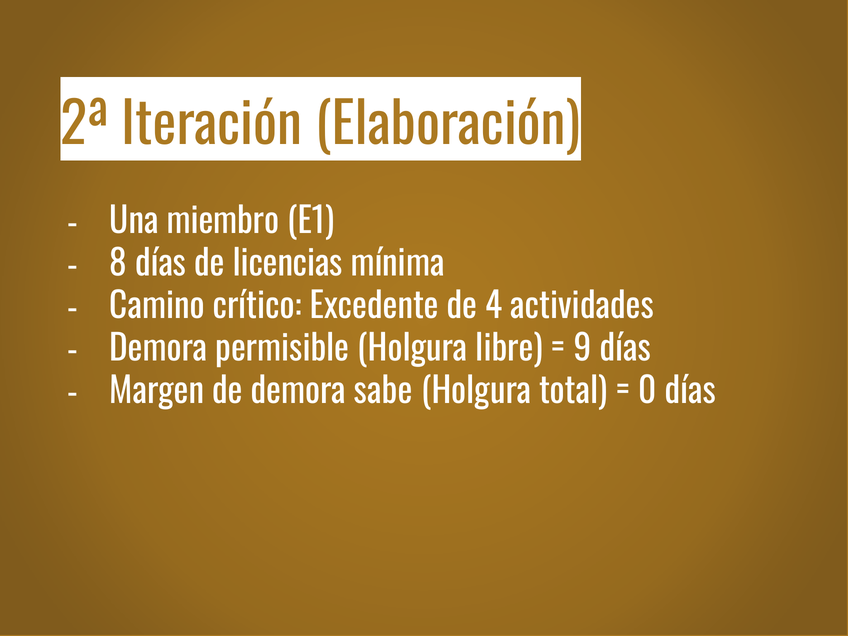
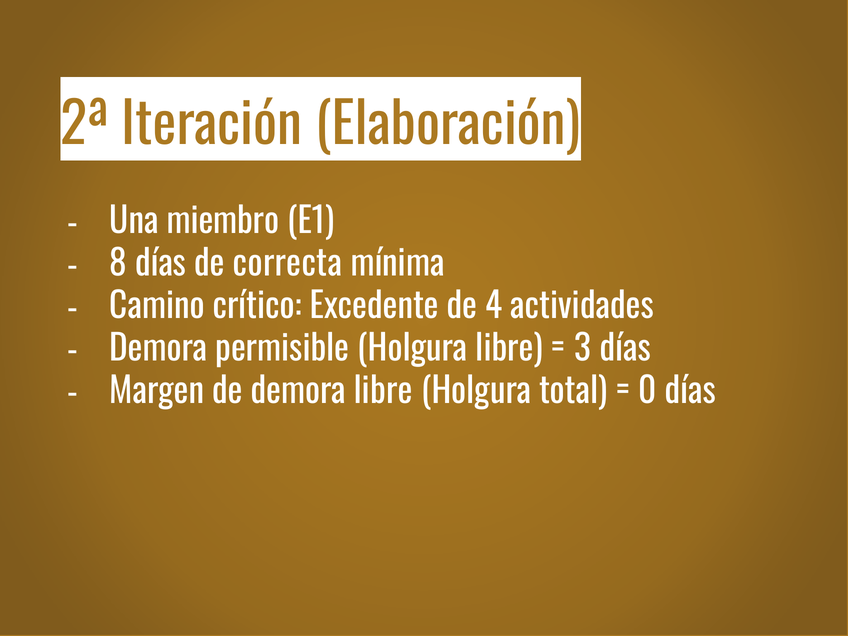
licencias: licencias -> correcta (287, 264)
9: 9 -> 3 (582, 349)
demora sabe: sabe -> libre (383, 391)
